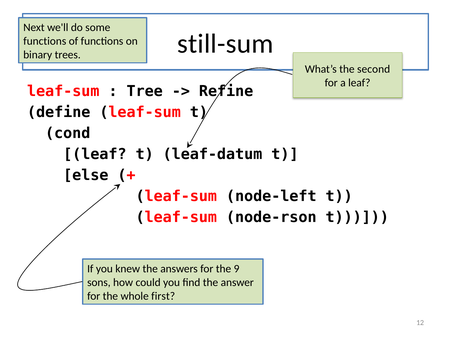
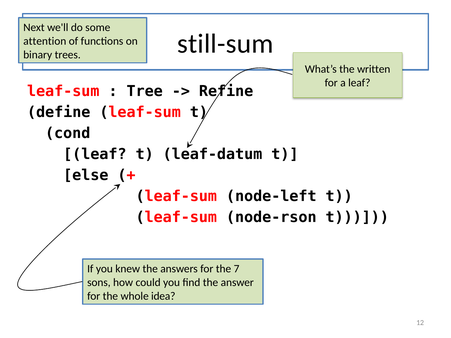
functions: functions -> attention (45, 41)
second: second -> written (374, 69)
9: 9 -> 7 (237, 269)
first: first -> idea (163, 296)
